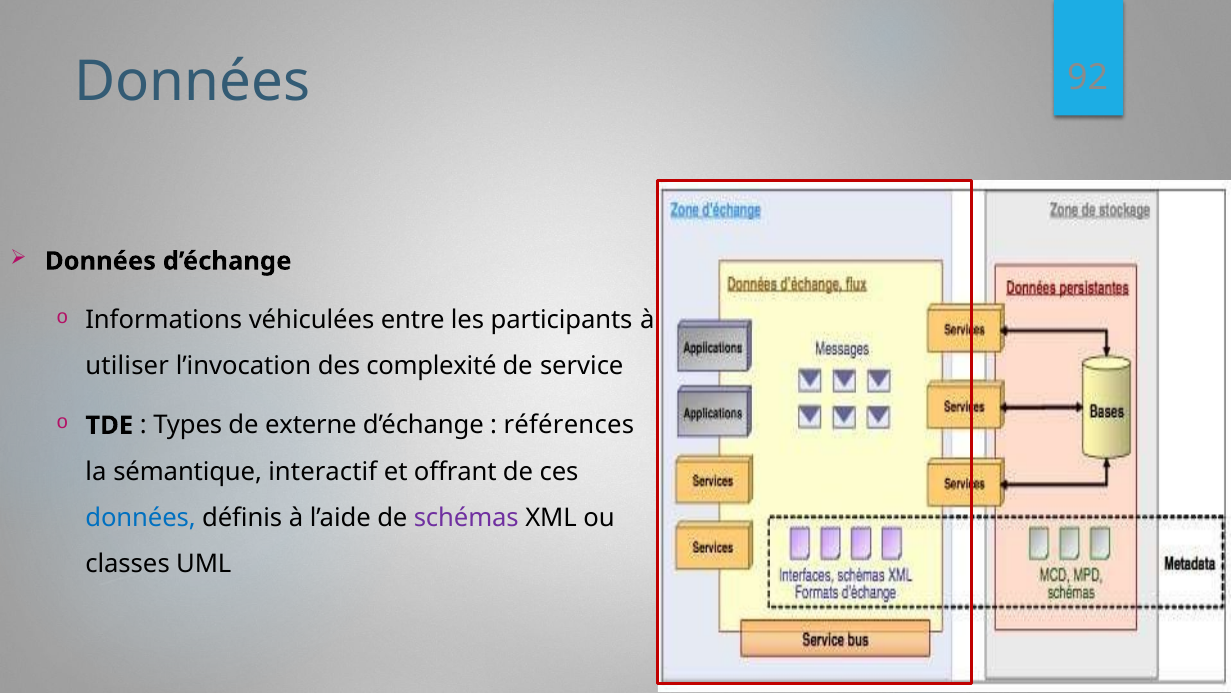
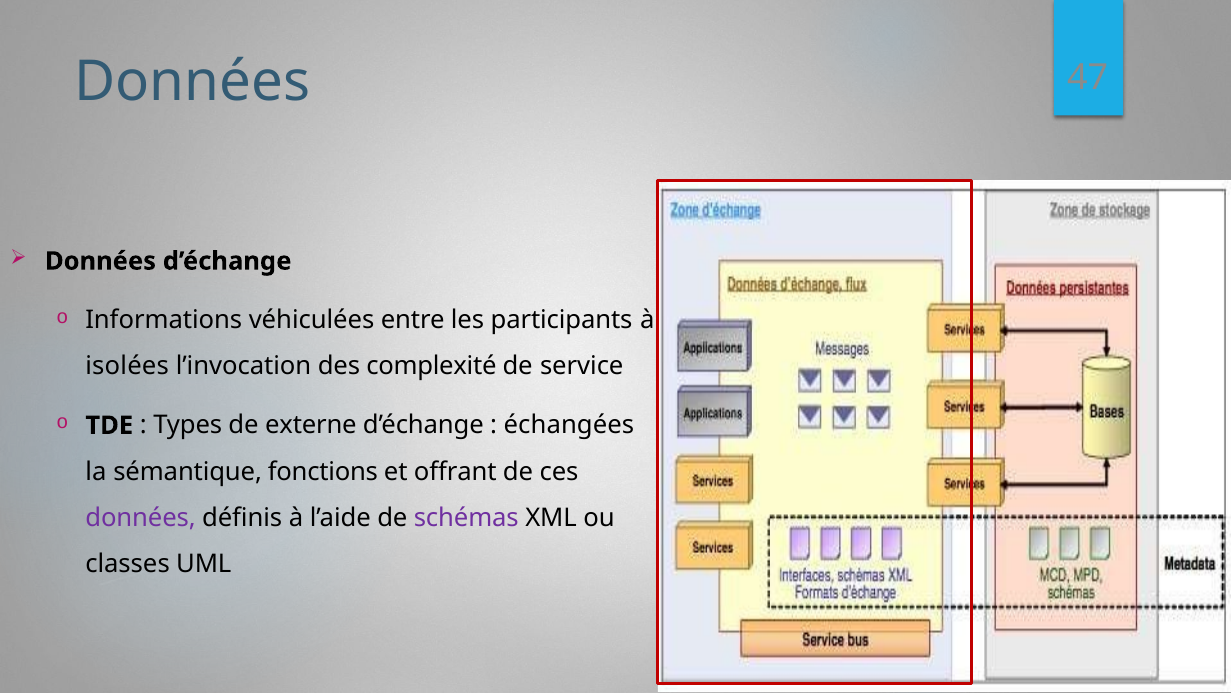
92: 92 -> 47 (1088, 78)
utiliser: utiliser -> isolées (127, 366)
références: références -> échangées (569, 425)
interactif: interactif -> fonctions (323, 471)
données colour: blue -> purple (141, 517)
